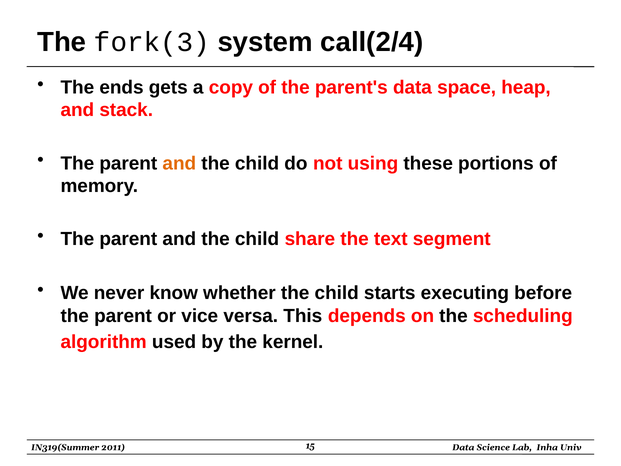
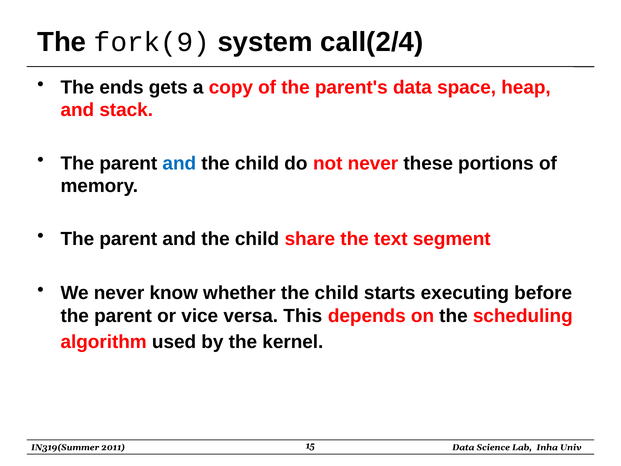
fork(3: fork(3 -> fork(9 (152, 42)
and colour: orange -> blue (179, 163)
not using: using -> never (373, 163)
